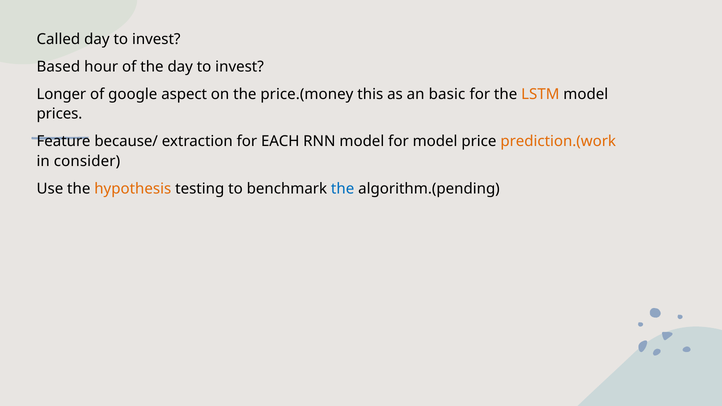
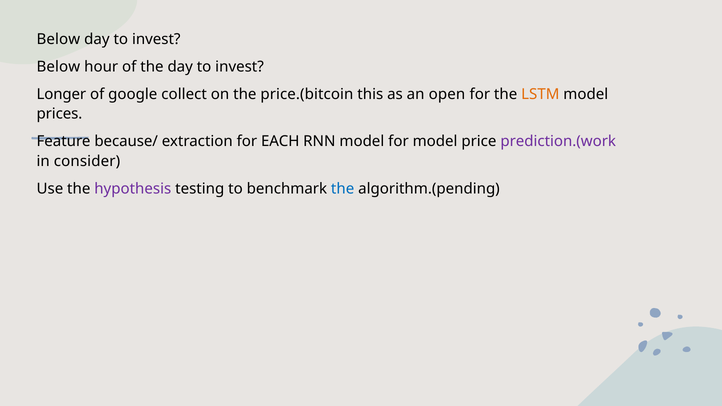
Called: Called -> Below (58, 39)
Based: Based -> Below (58, 67)
aspect: aspect -> collect (184, 94)
price.(money: price.(money -> price.(bitcoin (307, 94)
basic: basic -> open (447, 94)
prediction.(work colour: orange -> purple (558, 141)
hypothesis colour: orange -> purple (133, 189)
